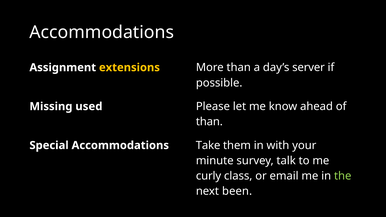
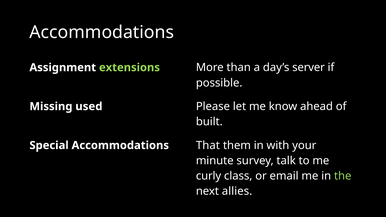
extensions colour: yellow -> light green (129, 68)
than: than -> built (209, 122)
Take: Take -> That (208, 145)
been: been -> allies (237, 191)
